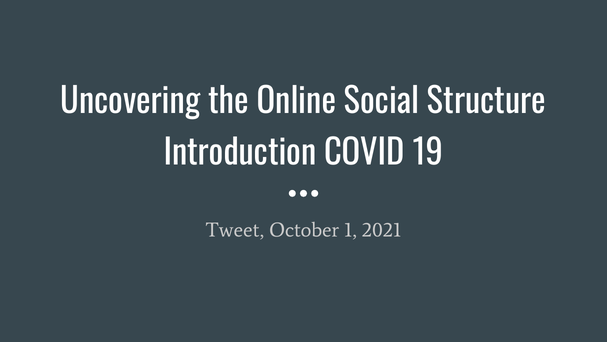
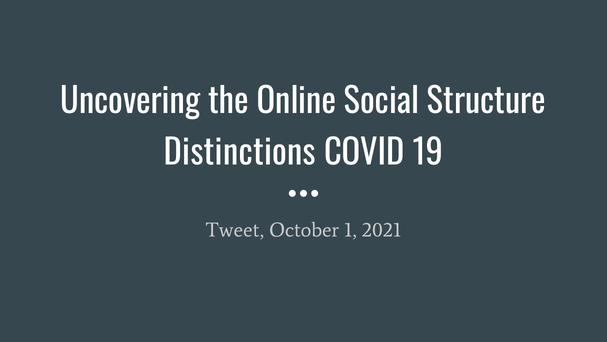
Introduction: Introduction -> Distinctions (240, 153)
